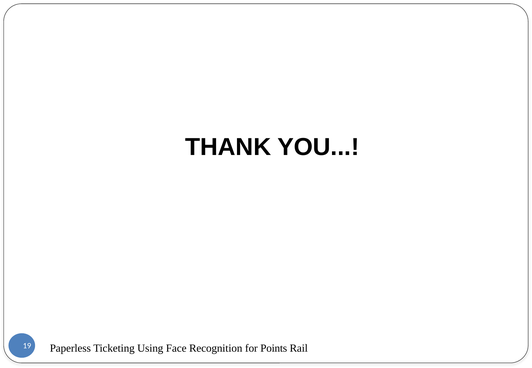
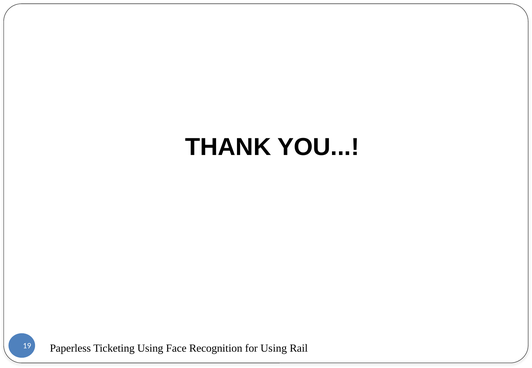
for Points: Points -> Using (274, 349)
